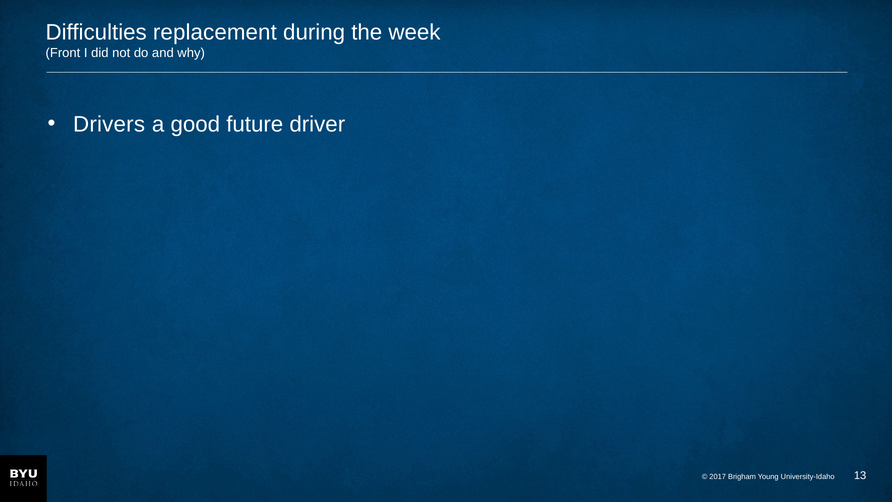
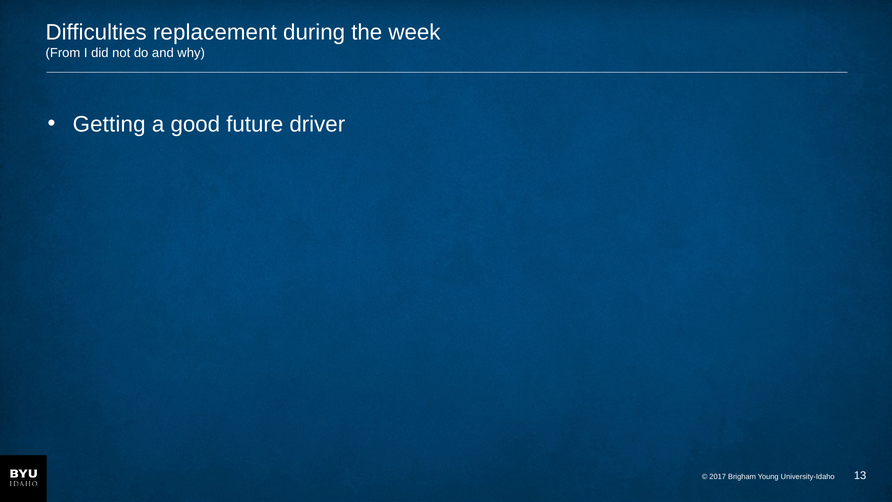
Front: Front -> From (63, 53)
Drivers: Drivers -> Getting (109, 124)
